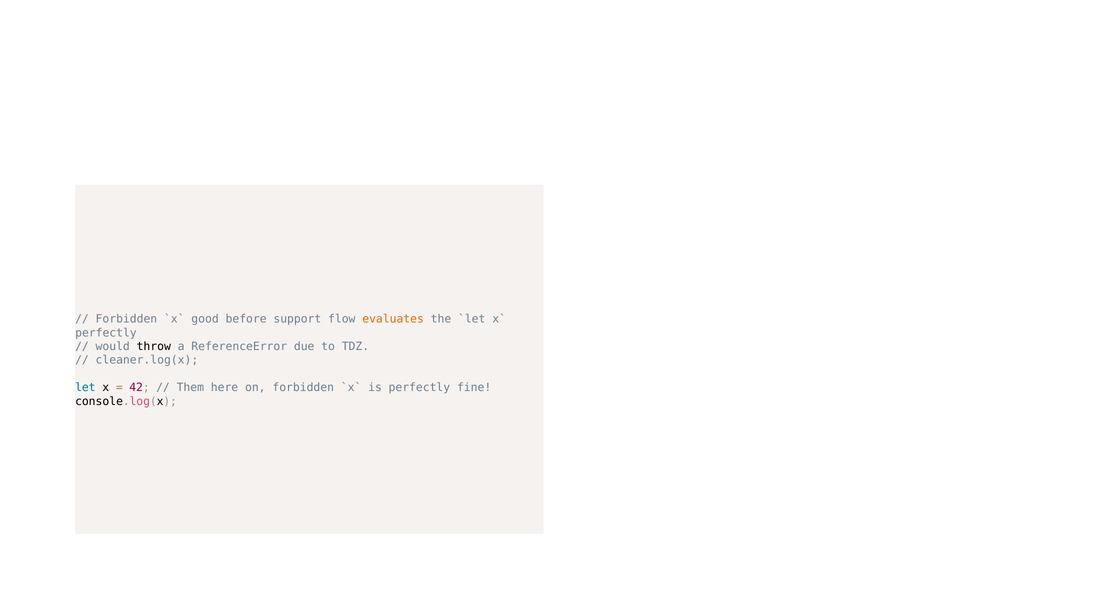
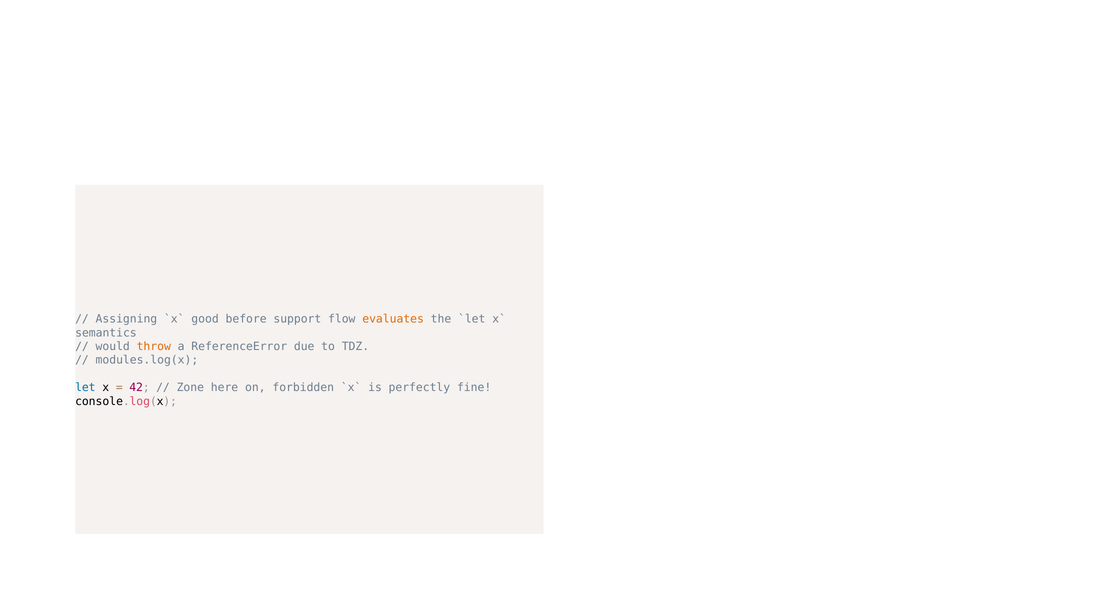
Forbidden: Forbidden -> Assigning (126, 319)
perfectly: perfectly -> semantics (106, 332)
throw colour: black -> orange (154, 346)
cleaner.log(x: cleaner.log(x -> modules.log(x (147, 360)
Them: Them -> Zone (190, 387)
